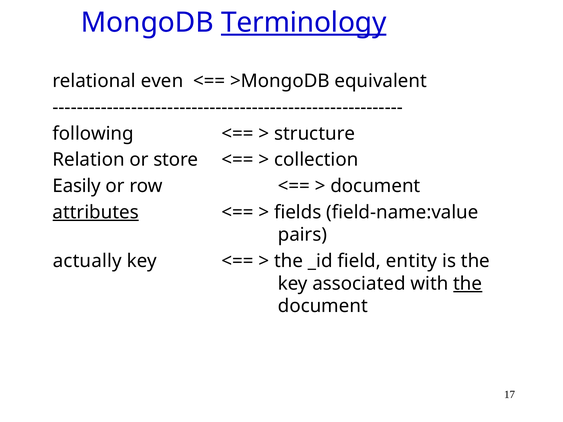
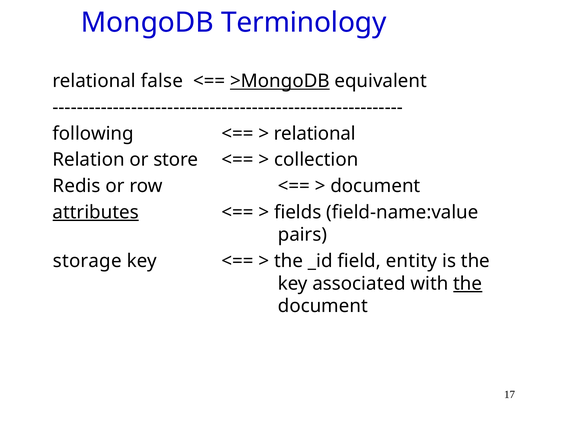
Terminology underline: present -> none (304, 23)
even: even -> false (162, 81)
>MongoDB underline: none -> present (280, 81)
structure: structure -> relational (315, 134)
Easily: Easily -> Redis (77, 186)
actually: actually -> storage (87, 261)
